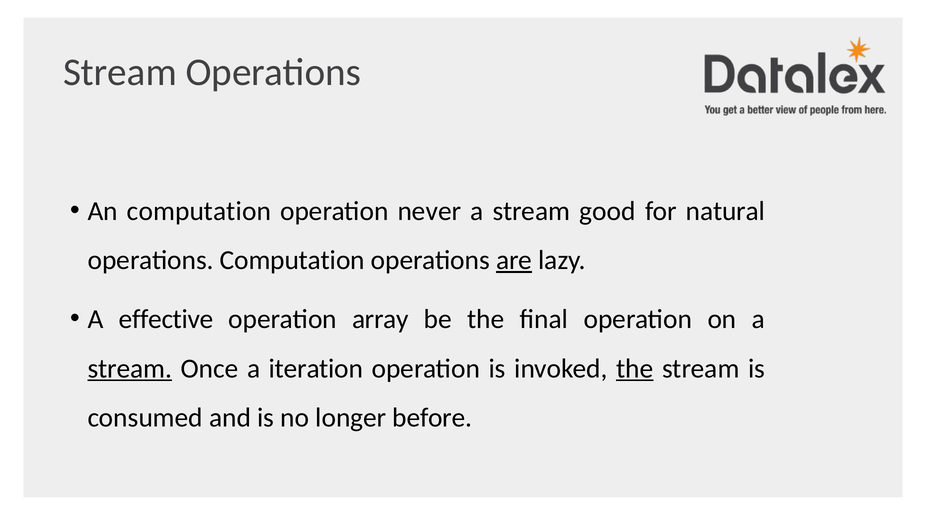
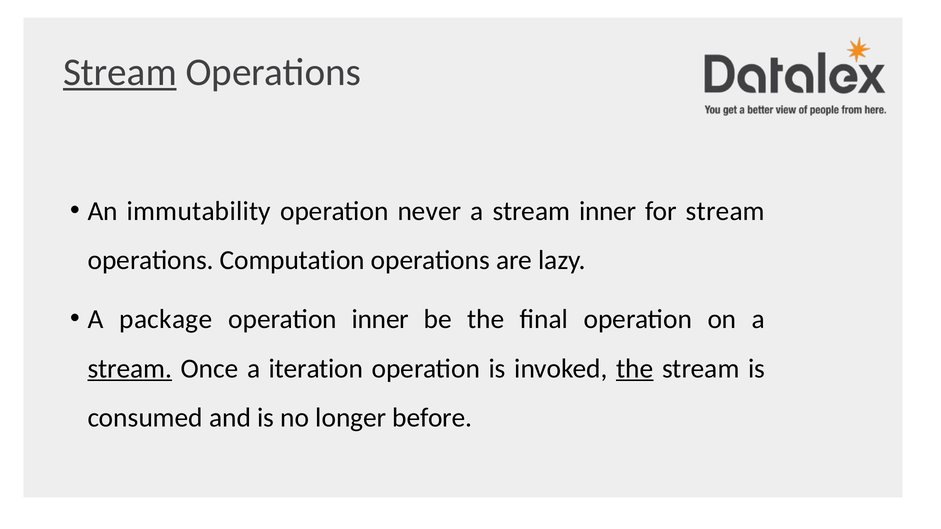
Stream underline: none -> present (120, 72)
An computation: computation -> immutability (199, 211)
stream good: good -> inner (608, 211)
for natural: natural -> stream (725, 211)
are underline: present -> none (514, 260)
effective: effective -> package (166, 319)
operation array: array -> inner (380, 319)
